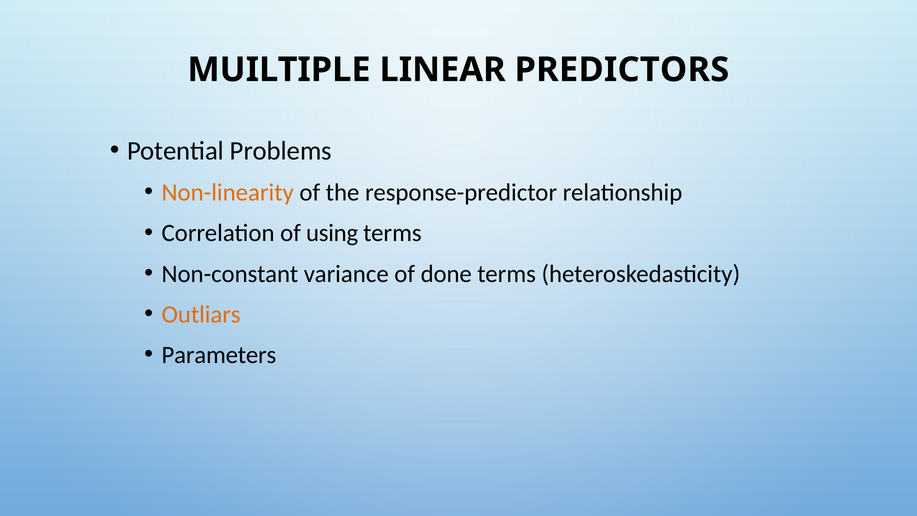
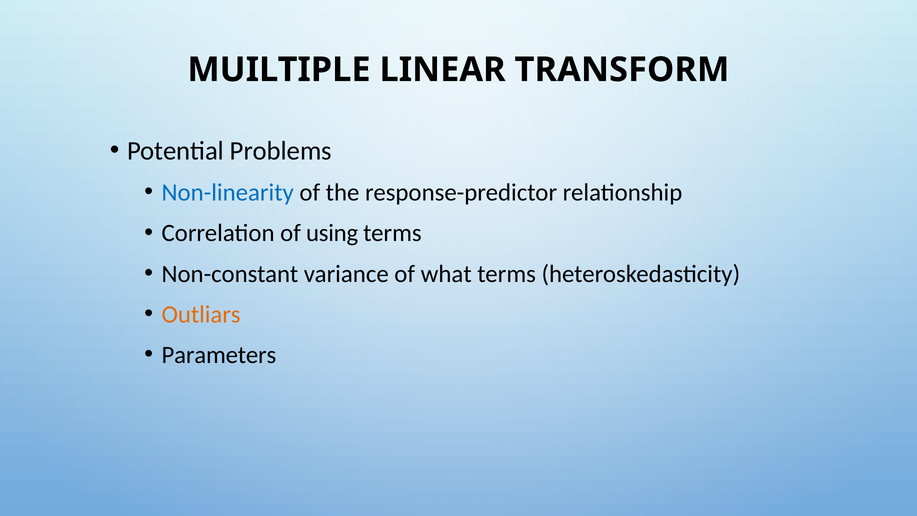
PREDICTORS: PREDICTORS -> TRANSFORM (622, 70)
Non-linearity colour: orange -> blue (228, 193)
done: done -> what (446, 274)
